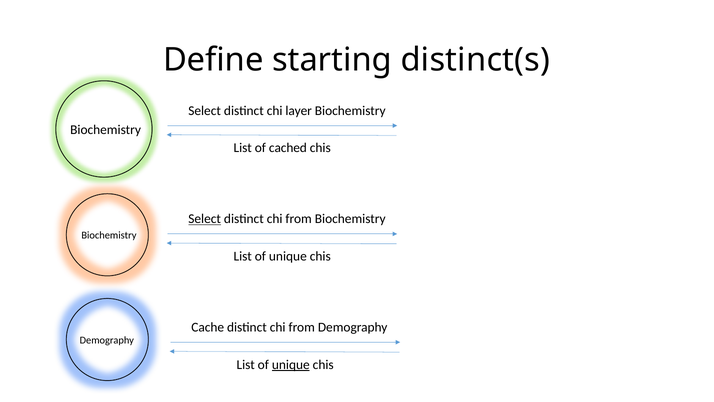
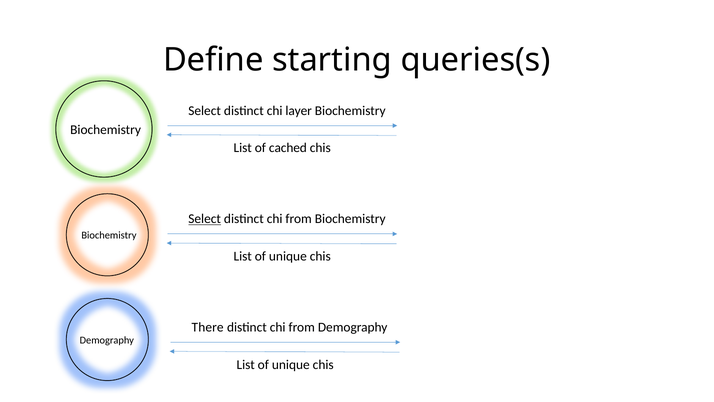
distinct(s: distinct(s -> queries(s (475, 60)
Cache: Cache -> There (208, 327)
unique underline: present -> none (291, 364)
